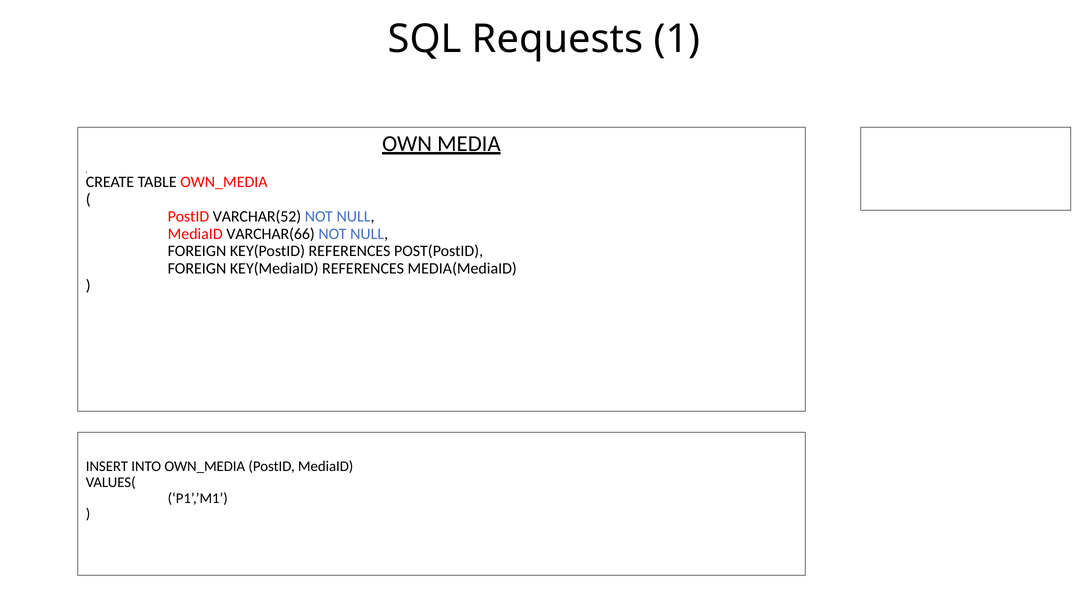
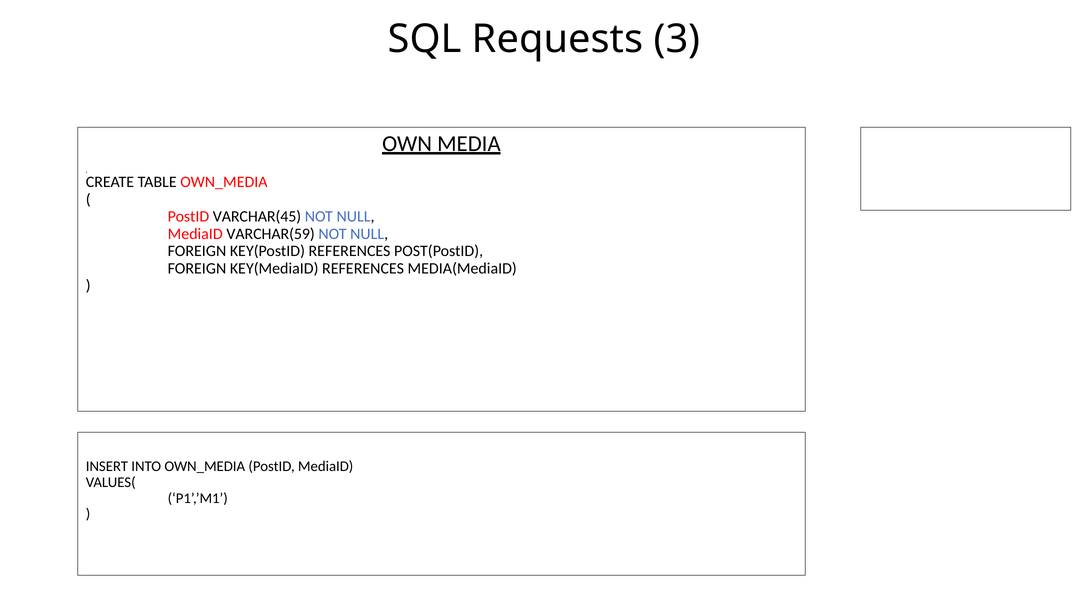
1: 1 -> 3 (677, 39)
VARCHAR(52: VARCHAR(52 -> VARCHAR(45 (257, 217)
VARCHAR(66: VARCHAR(66 -> VARCHAR(59 (271, 234)
